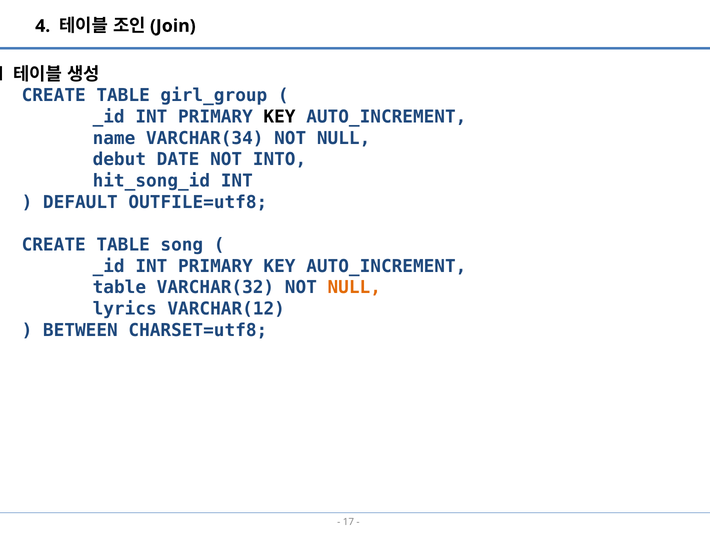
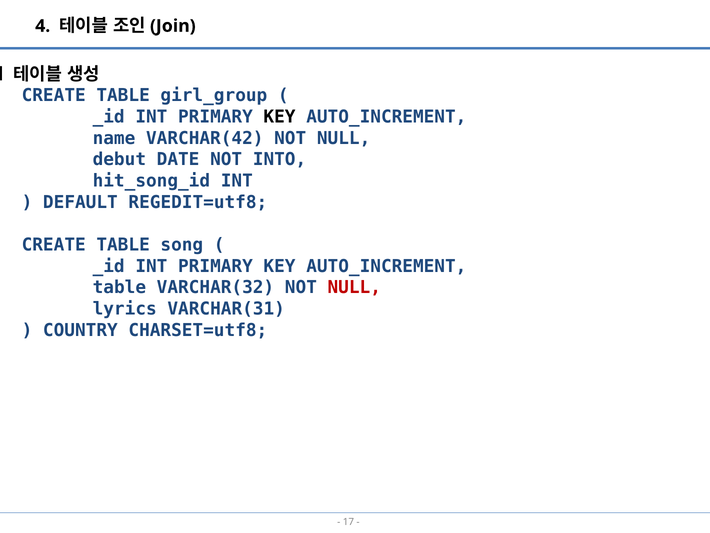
VARCHAR(34: VARCHAR(34 -> VARCHAR(42 (205, 138)
OUTFILE=utf8: OUTFILE=utf8 -> REGEDIT=utf8 (198, 202)
NULL colour: orange -> red (354, 287)
VARCHAR(12: VARCHAR(12 -> VARCHAR(31 (226, 309)
BETWEEN: BETWEEN -> COUNTRY (80, 330)
